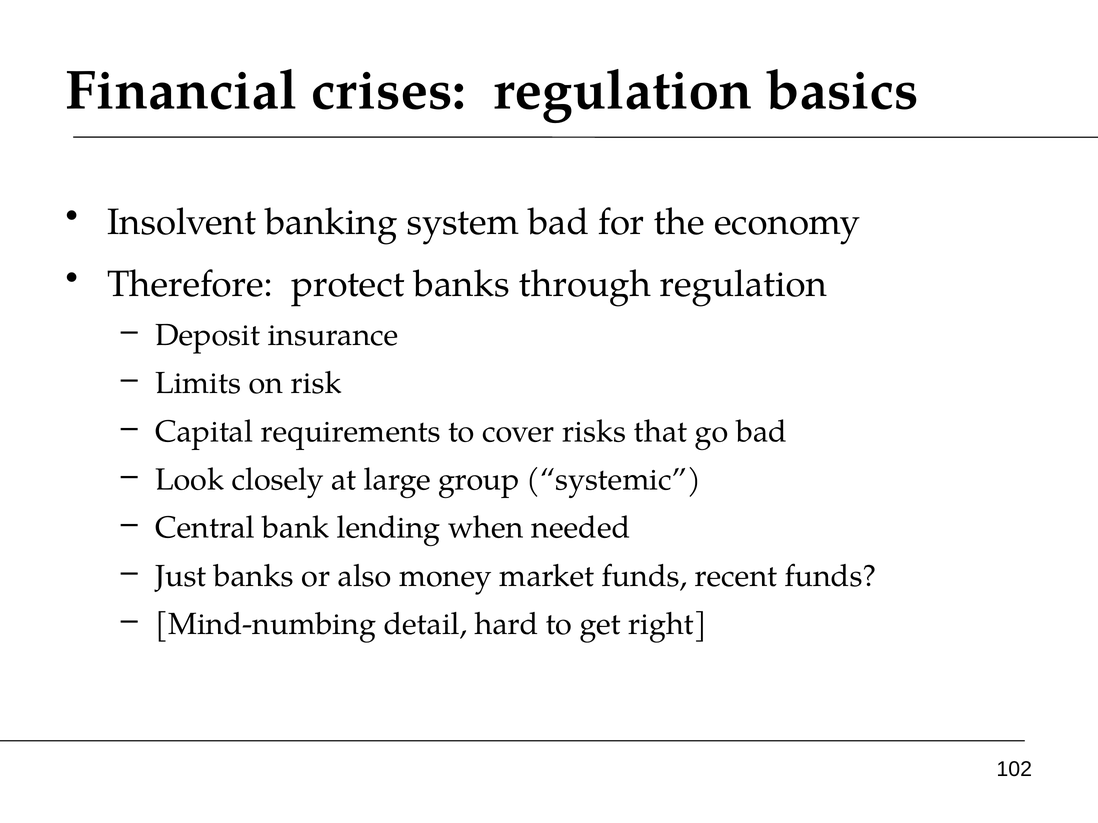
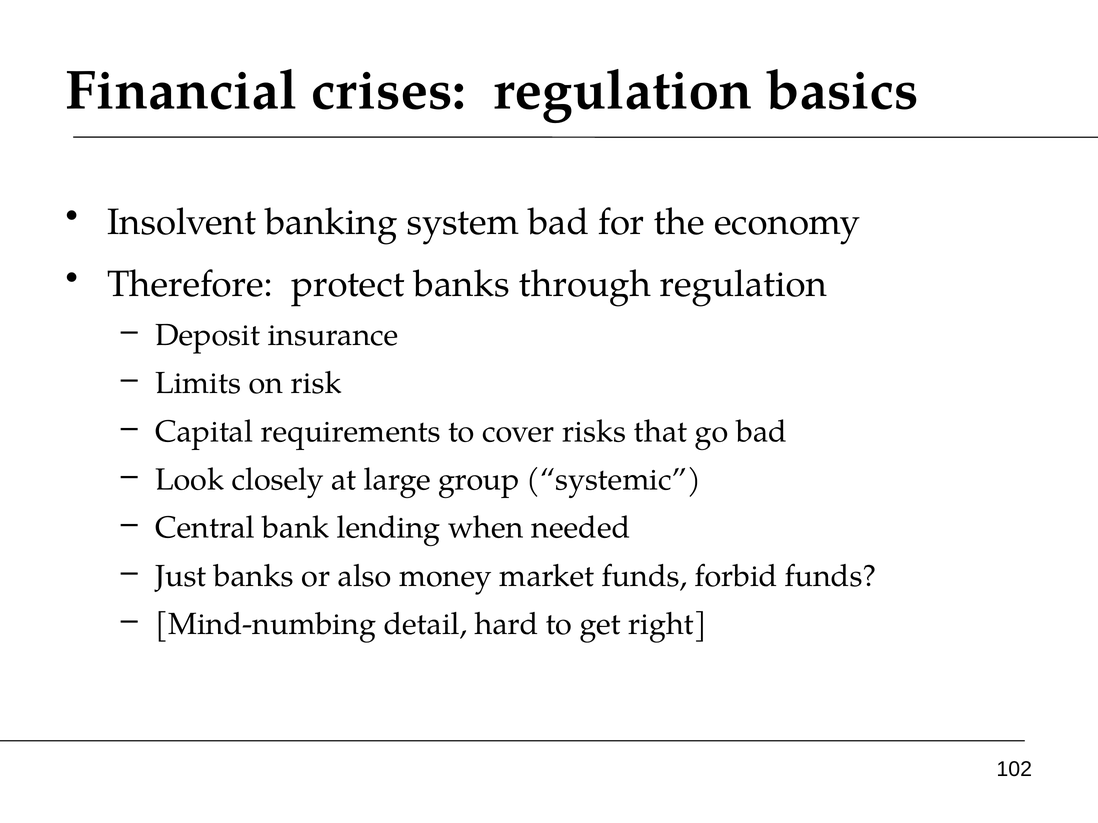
recent: recent -> forbid (736, 576)
